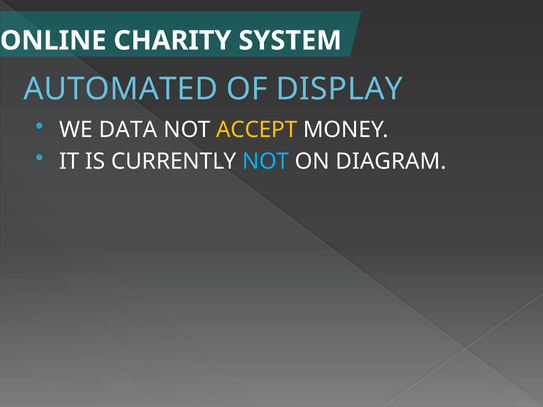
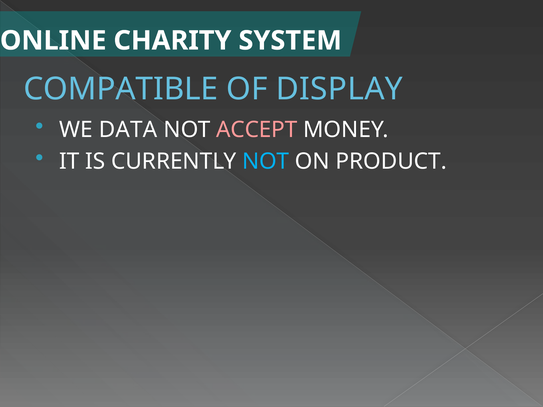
AUTOMATED: AUTOMATED -> COMPATIBLE (121, 89)
ACCEPT colour: yellow -> pink (257, 130)
DIAGRAM: DIAGRAM -> PRODUCT (391, 161)
